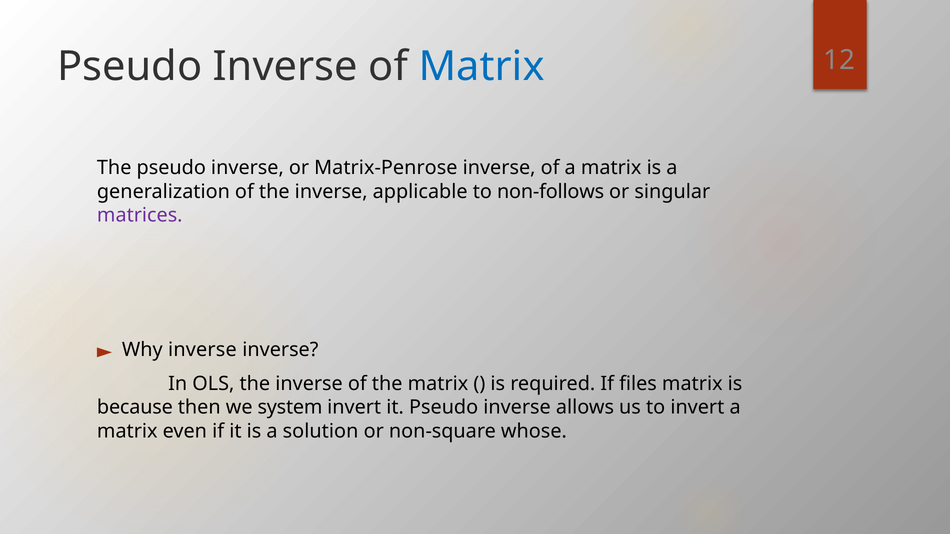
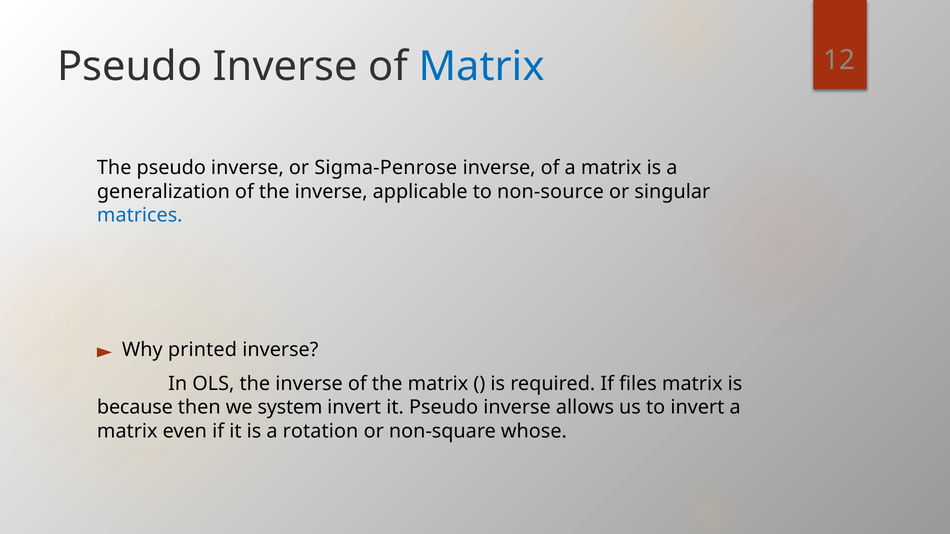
Matrix-Penrose: Matrix-Penrose -> Sigma-Penrose (386, 168)
non-follows: non-follows -> non-source (550, 192)
matrices colour: purple -> blue (140, 215)
Why inverse: inverse -> printed (202, 350)
solution: solution -> rotation (321, 431)
